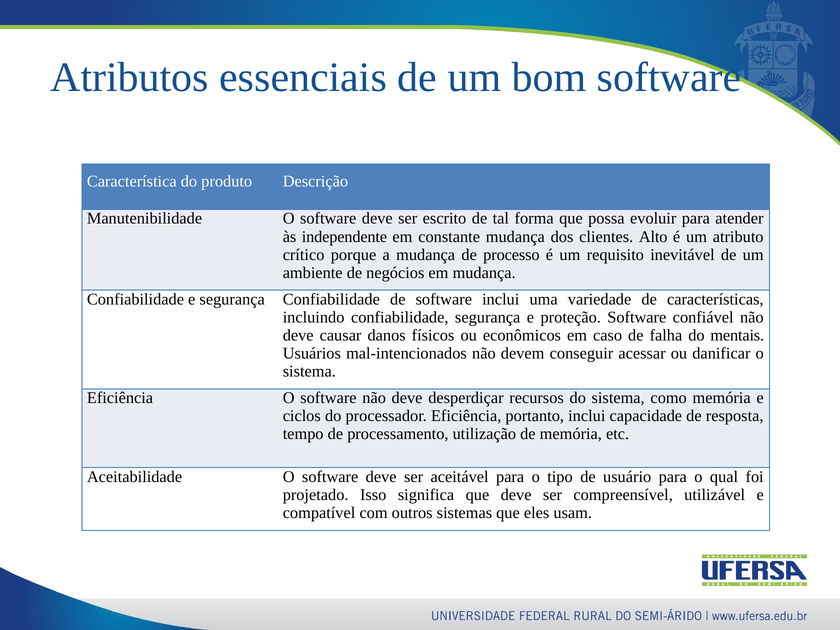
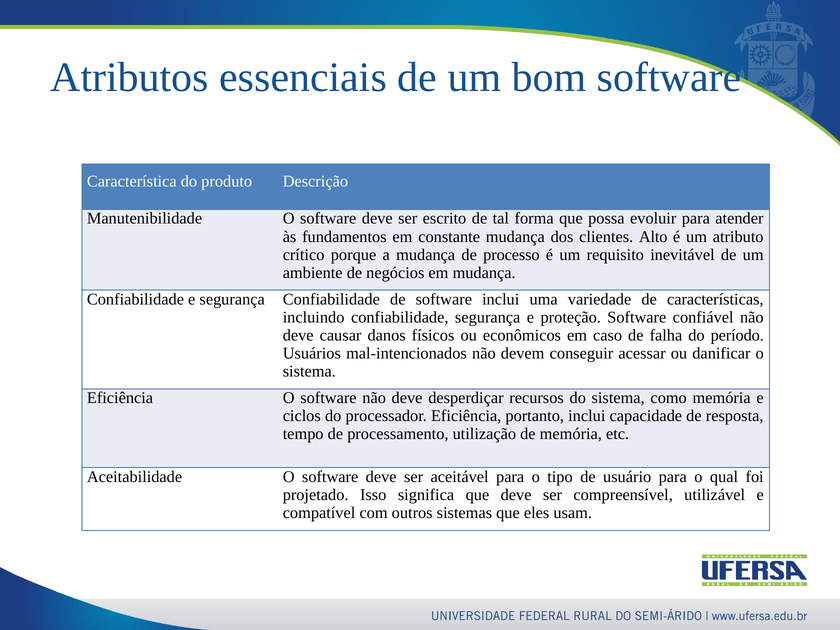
independente: independente -> fundamentos (344, 237)
mentais: mentais -> período (737, 335)
